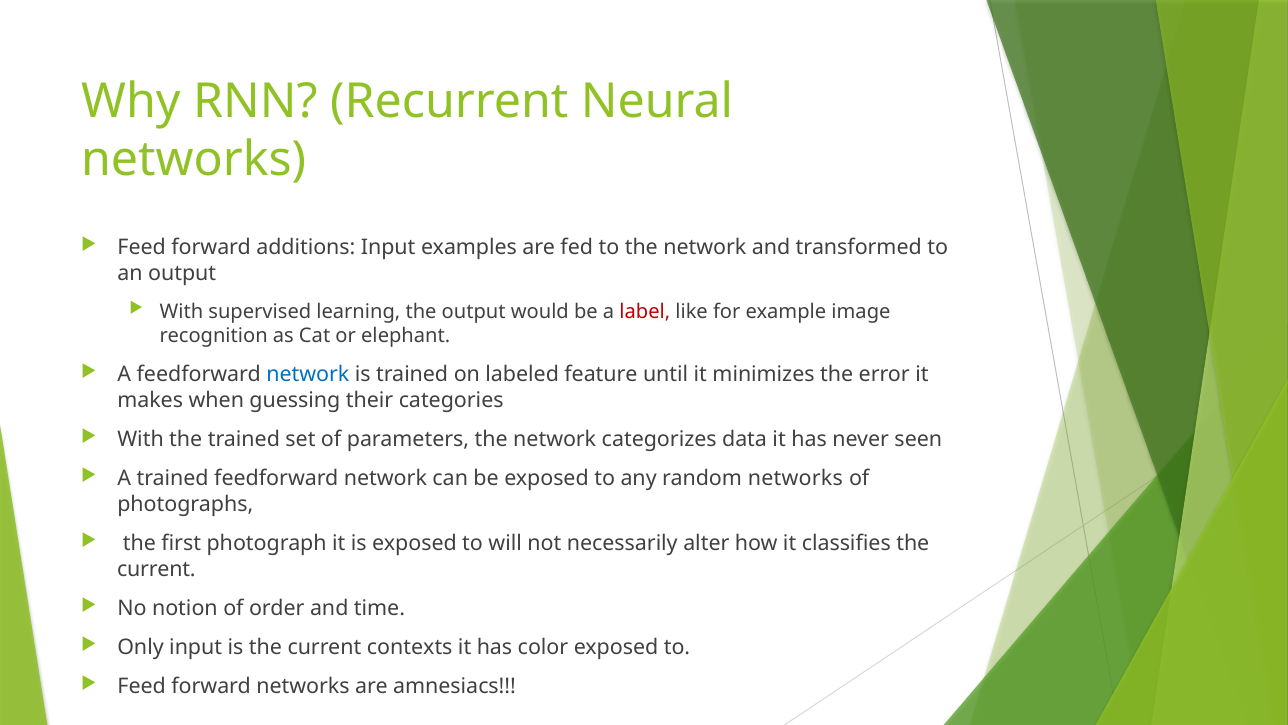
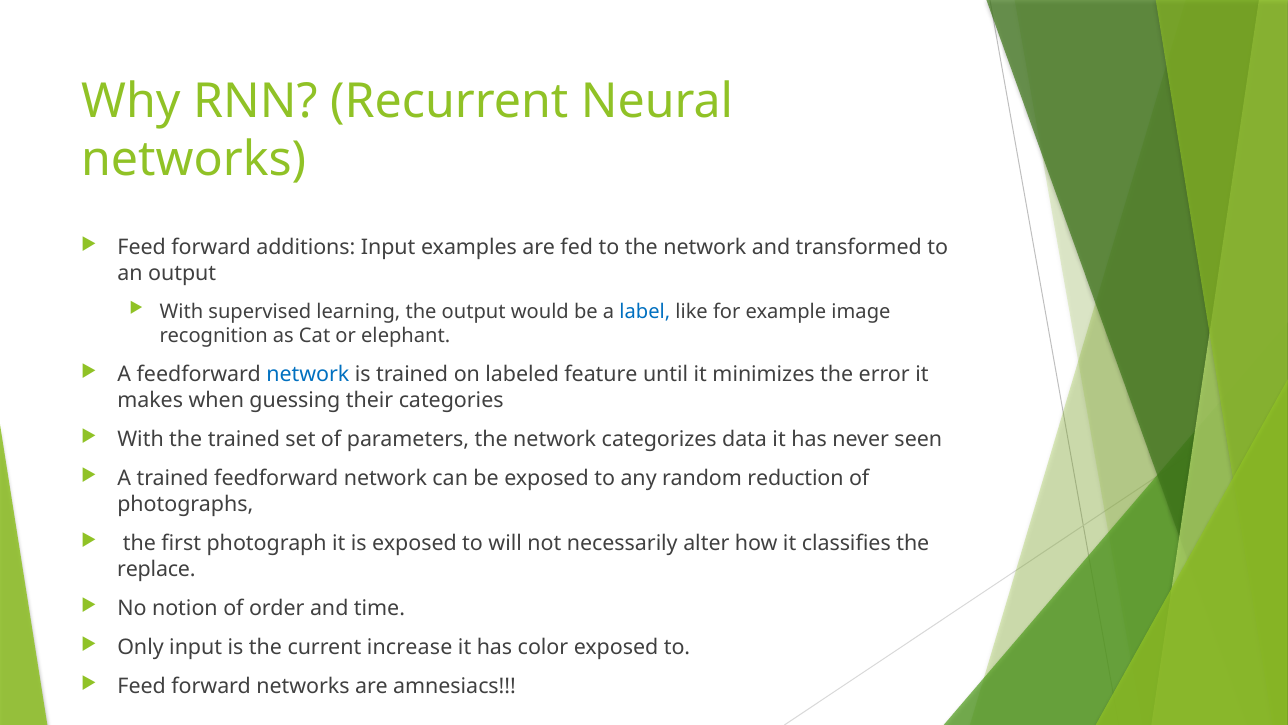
label colour: red -> blue (645, 311)
random networks: networks -> reduction (795, 478)
current: current -> replace (156, 569)
contexts: contexts -> increase (410, 647)
